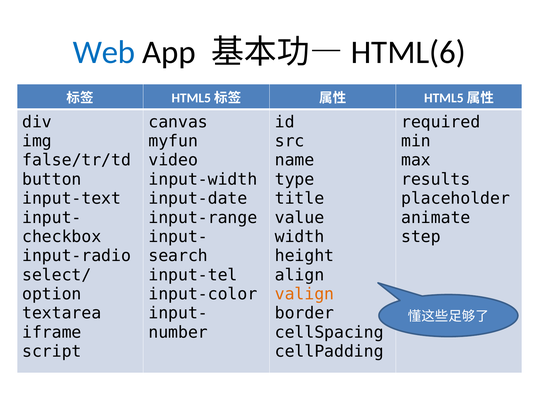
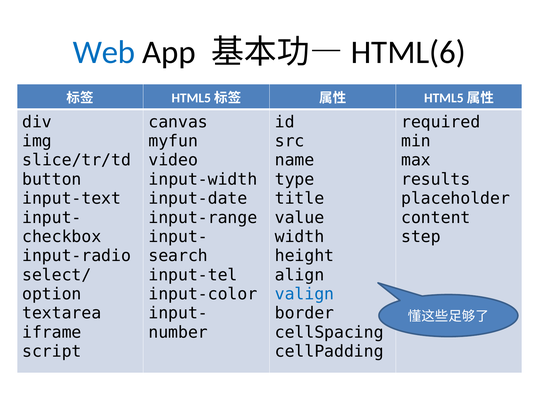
false/tr/td: false/tr/td -> slice/tr/td (77, 160)
animate: animate -> content (436, 218)
valign colour: orange -> blue (305, 294)
